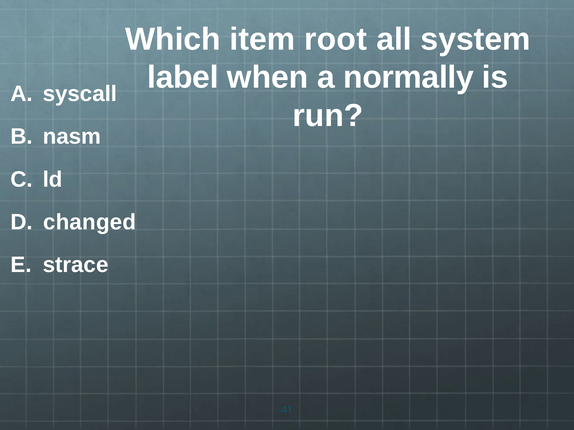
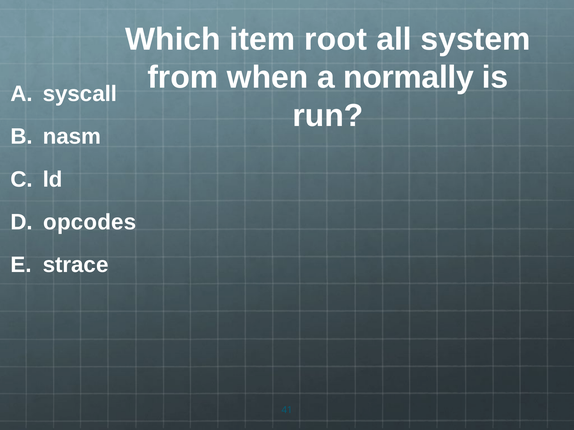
label: label -> from (183, 77)
changed: changed -> opcodes (90, 222)
